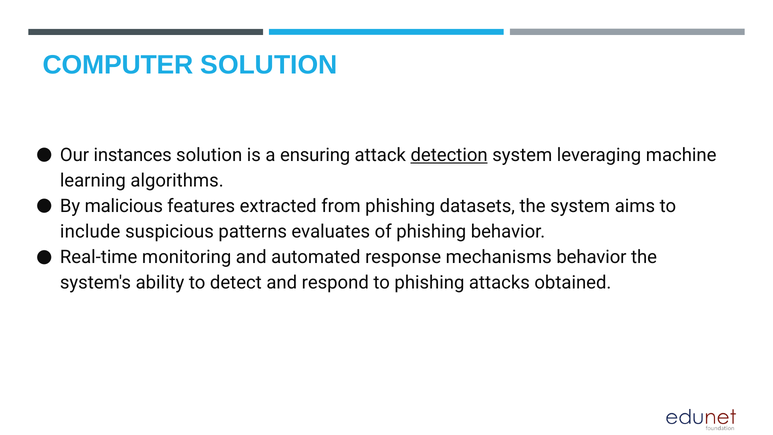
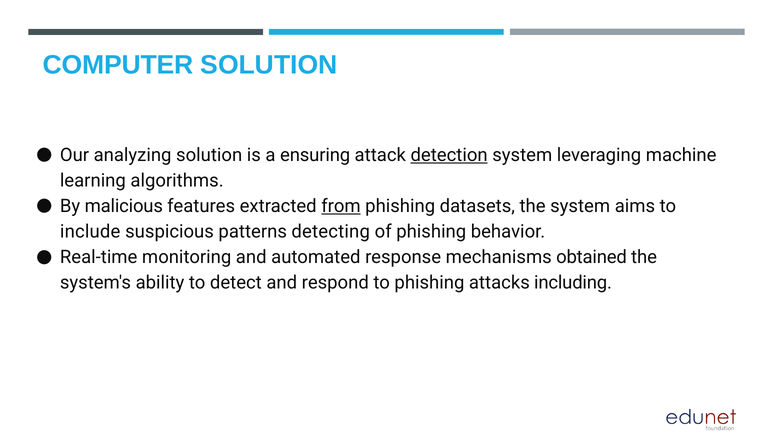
instances: instances -> analyzing (133, 155)
from underline: none -> present (341, 206)
evaluates: evaluates -> detecting (331, 231)
mechanisms behavior: behavior -> obtained (592, 257)
obtained: obtained -> including (573, 282)
